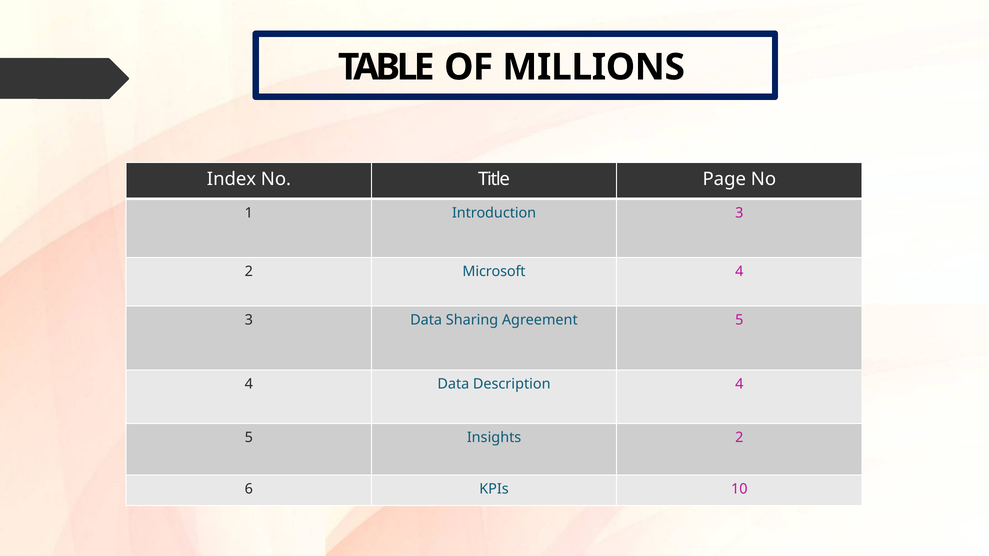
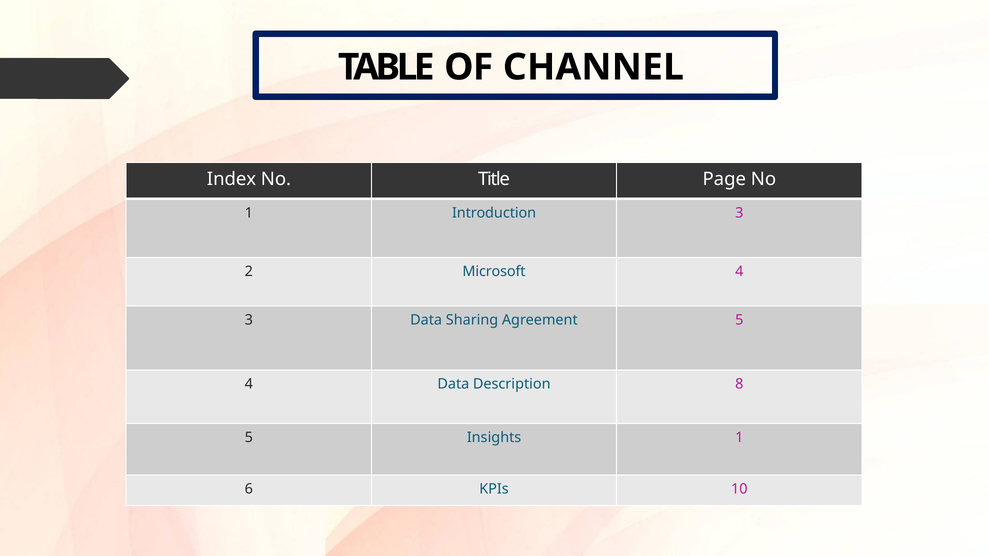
MILLIONS: MILLIONS -> CHANNEL (593, 67)
Description 4: 4 -> 8 (739, 384)
Insights 2: 2 -> 1 (739, 438)
